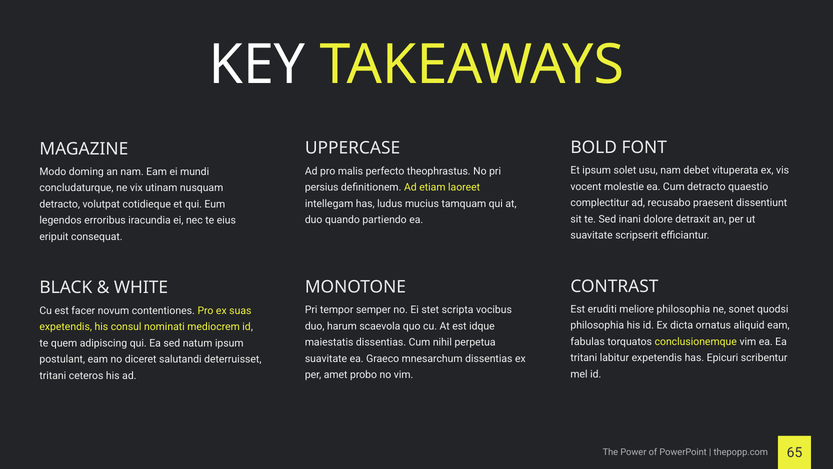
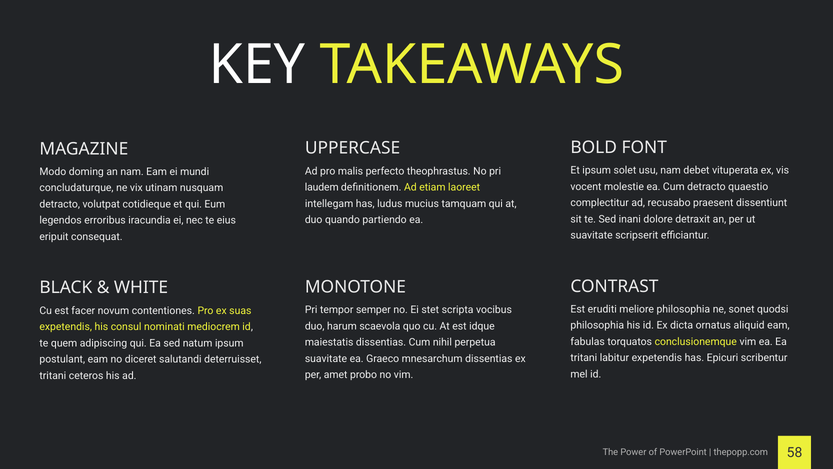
persius: persius -> laudem (322, 187)
65: 65 -> 58 (795, 452)
